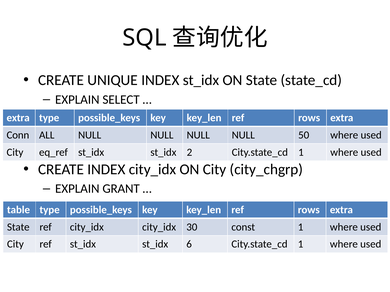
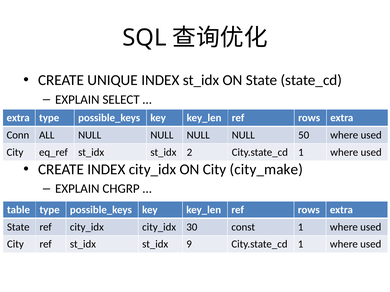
city_chgrp: city_chgrp -> city_make (266, 170)
GRANT: GRANT -> CHGRP (121, 189)
6: 6 -> 9 (189, 245)
